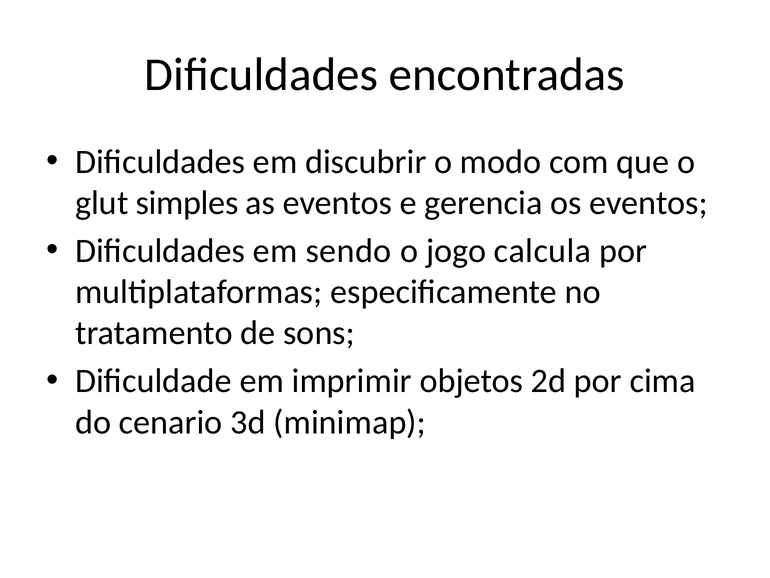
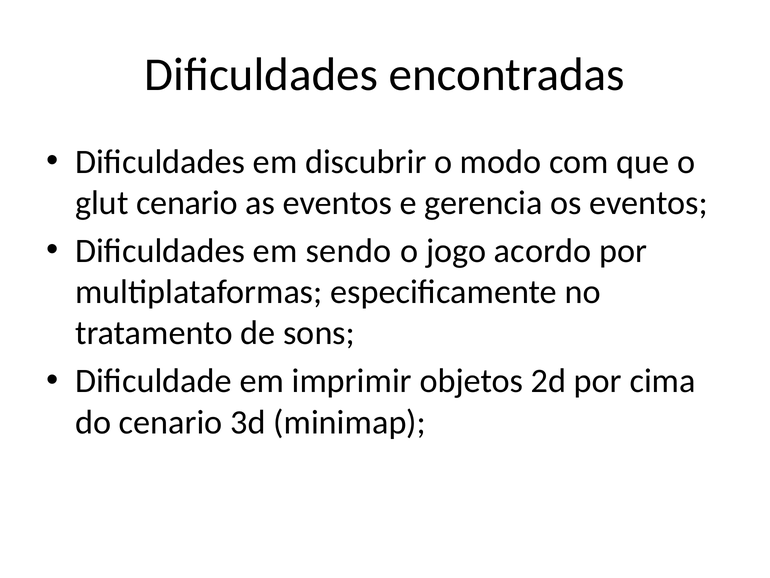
glut simples: simples -> cenario (187, 203)
calcula: calcula -> acordo (543, 251)
